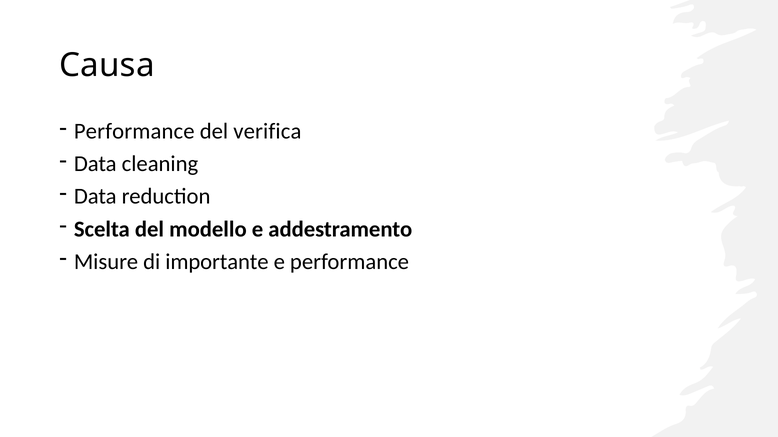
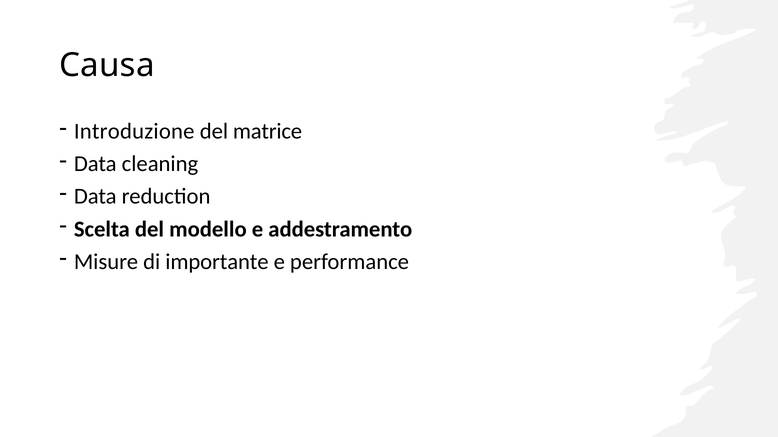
Performance: Performance -> Introduzione (134, 132)
verifica: verifica -> matrice (268, 132)
